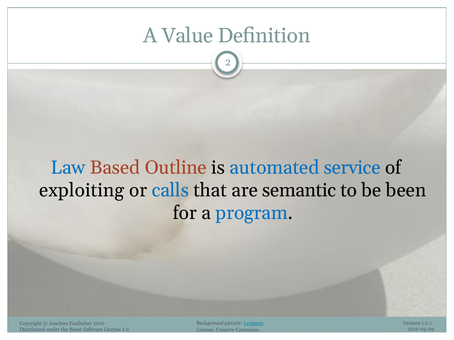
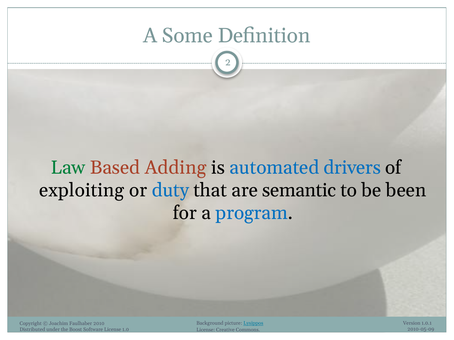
Value: Value -> Some (187, 36)
Law colour: blue -> green (68, 168)
Outline: Outline -> Adding (175, 168)
service: service -> drivers (352, 168)
calls: calls -> duty (170, 191)
